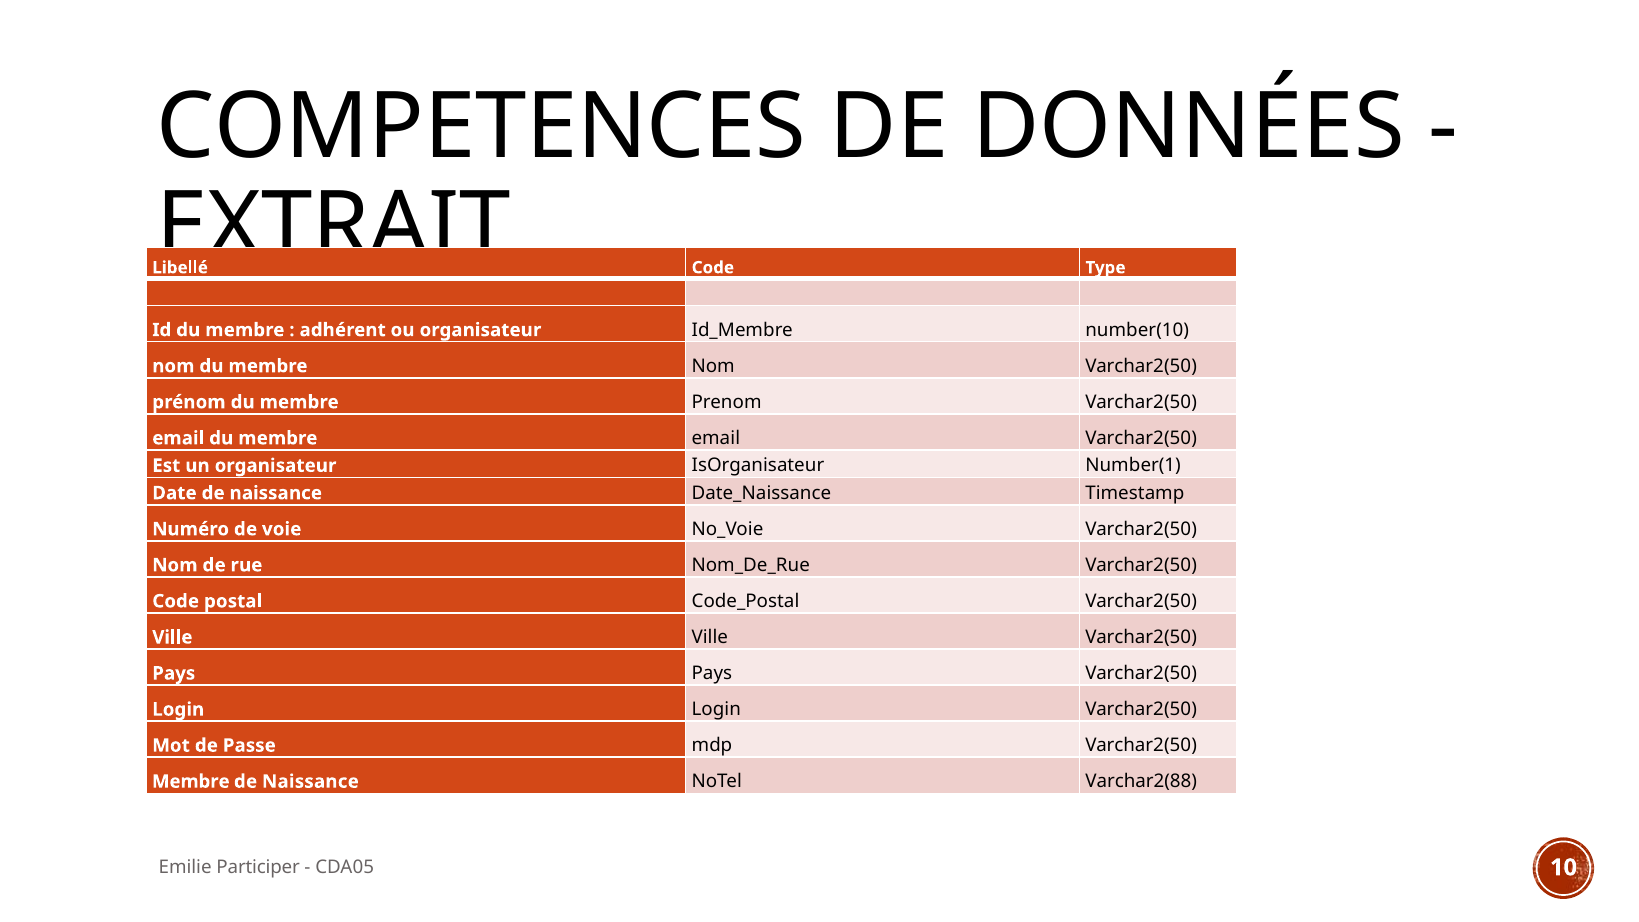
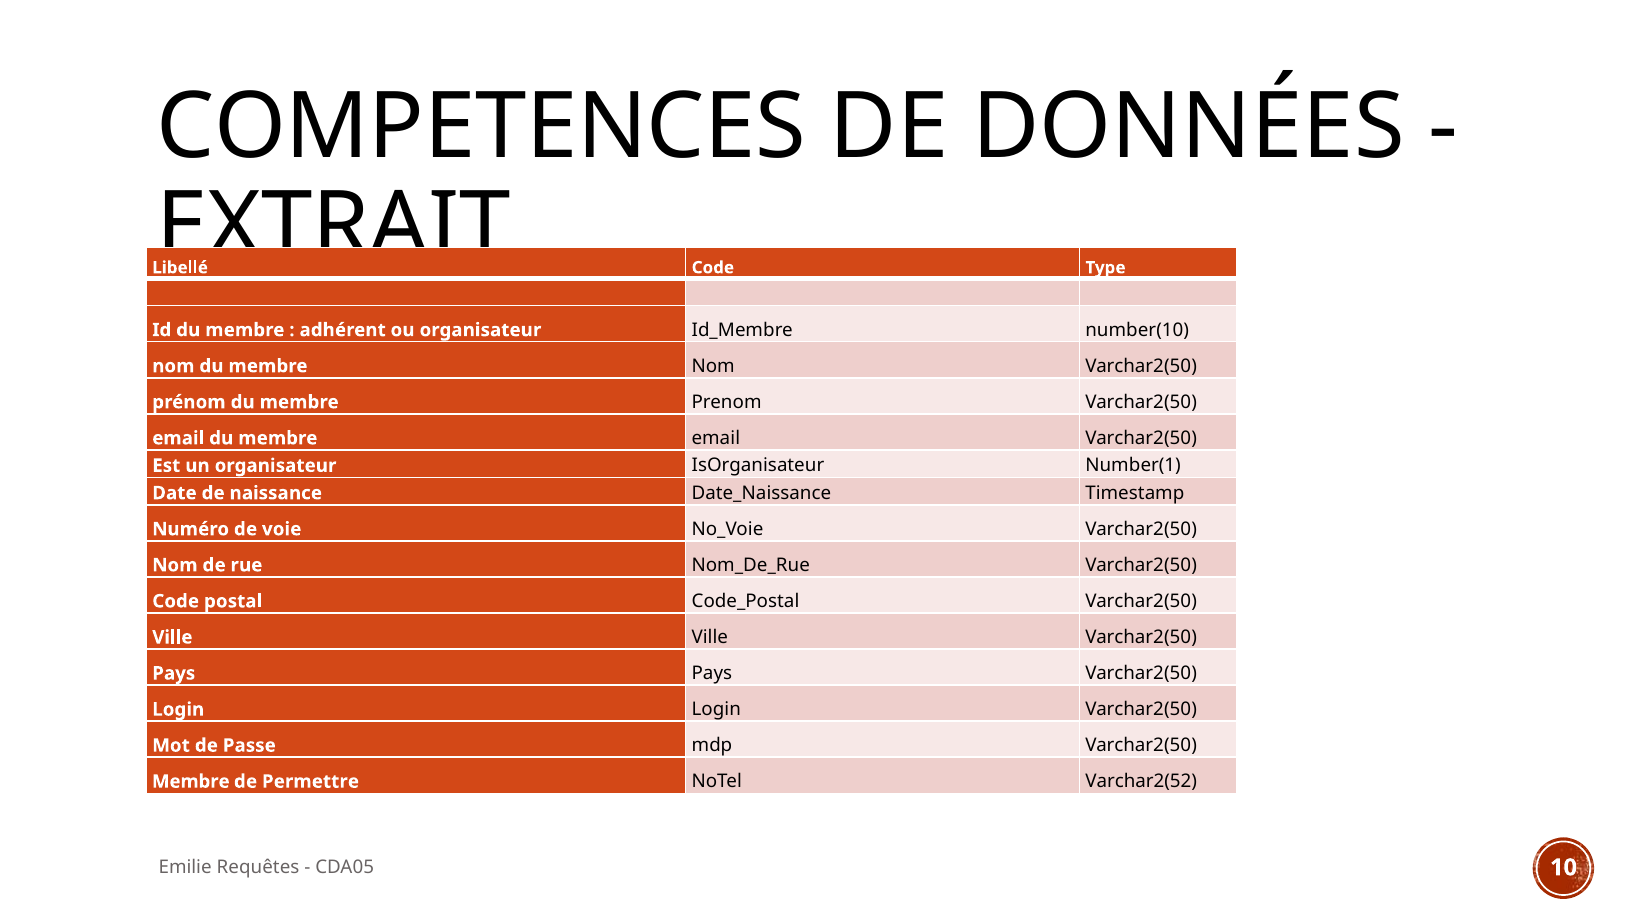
Naissance: Naissance -> Permettre (310, 781)
Varchar2(88: Varchar2(88 -> Varchar2(52 (1141, 781)
Participer: Participer -> Requêtes (258, 868)
